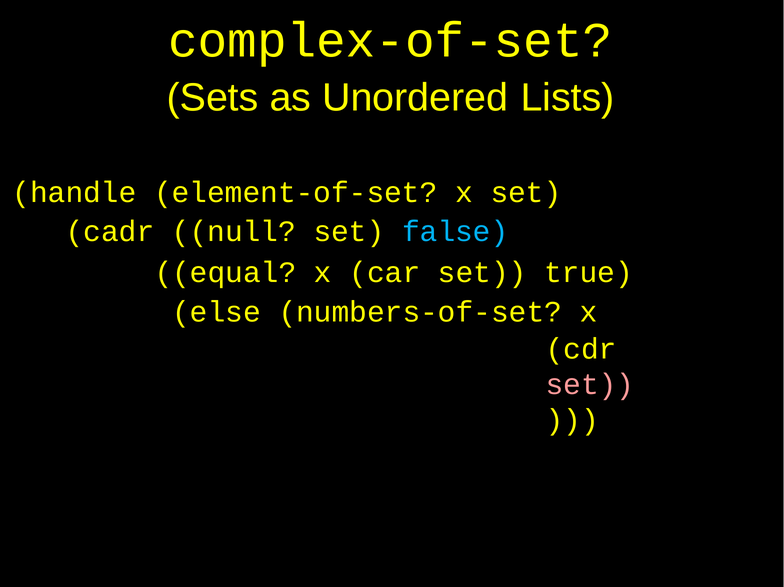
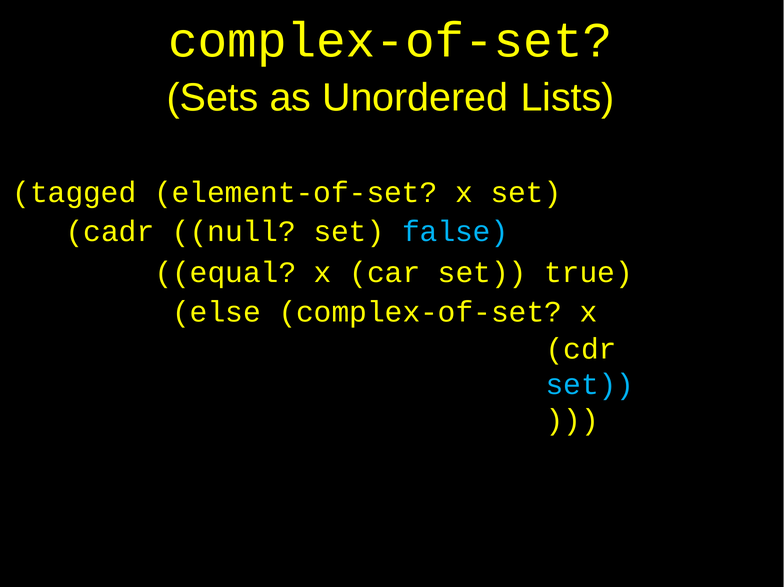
handle: handle -> tagged (74, 193)
else numbers-of-set: numbers-of-set -> complex-of-set (420, 312)
set colour: pink -> light blue (590, 385)
